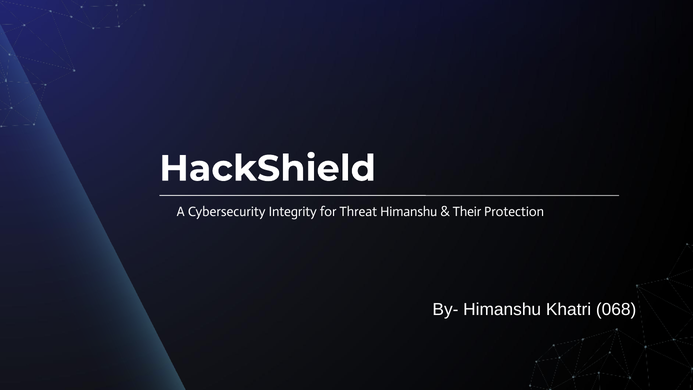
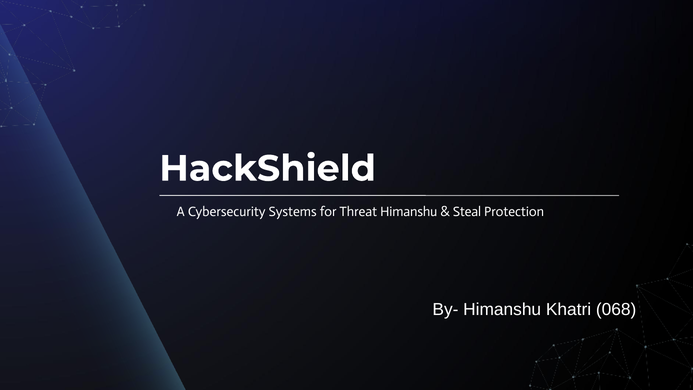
Integrity: Integrity -> Systems (293, 212)
Their: Their -> Steal (467, 212)
